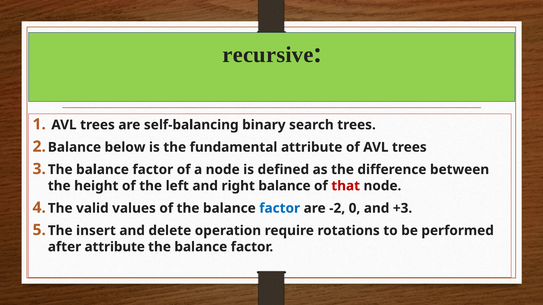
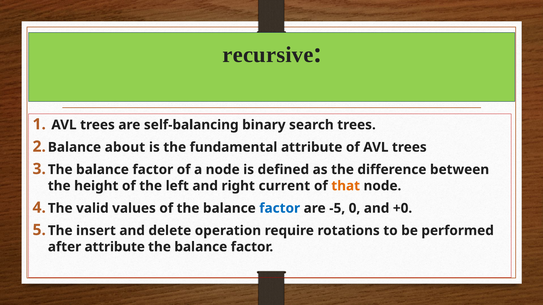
below: below -> about (125, 147)
right balance: balance -> current (284, 186)
that colour: red -> orange (346, 186)
-2: -2 -> -5 (337, 209)
+3: +3 -> +0 (403, 209)
